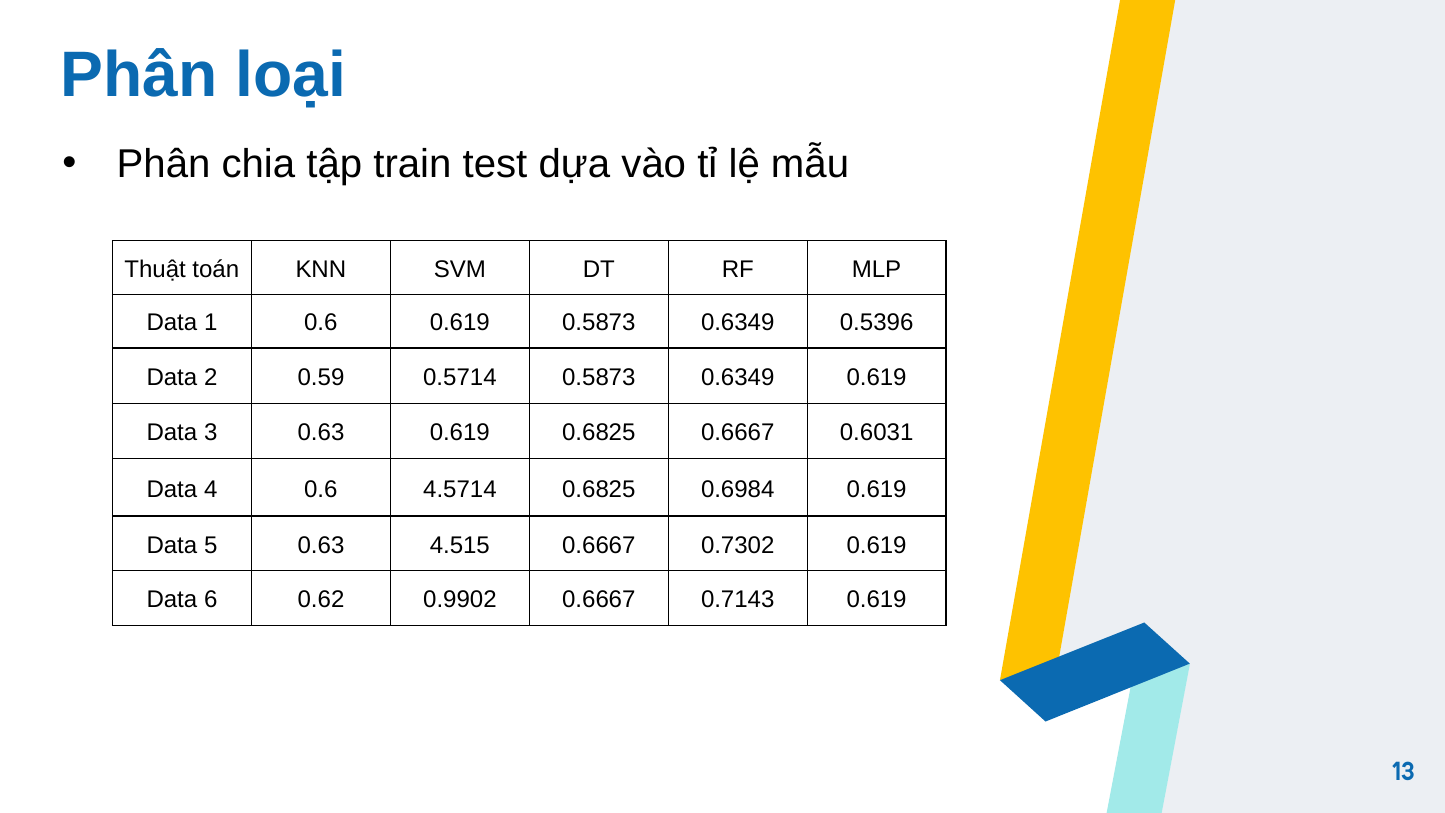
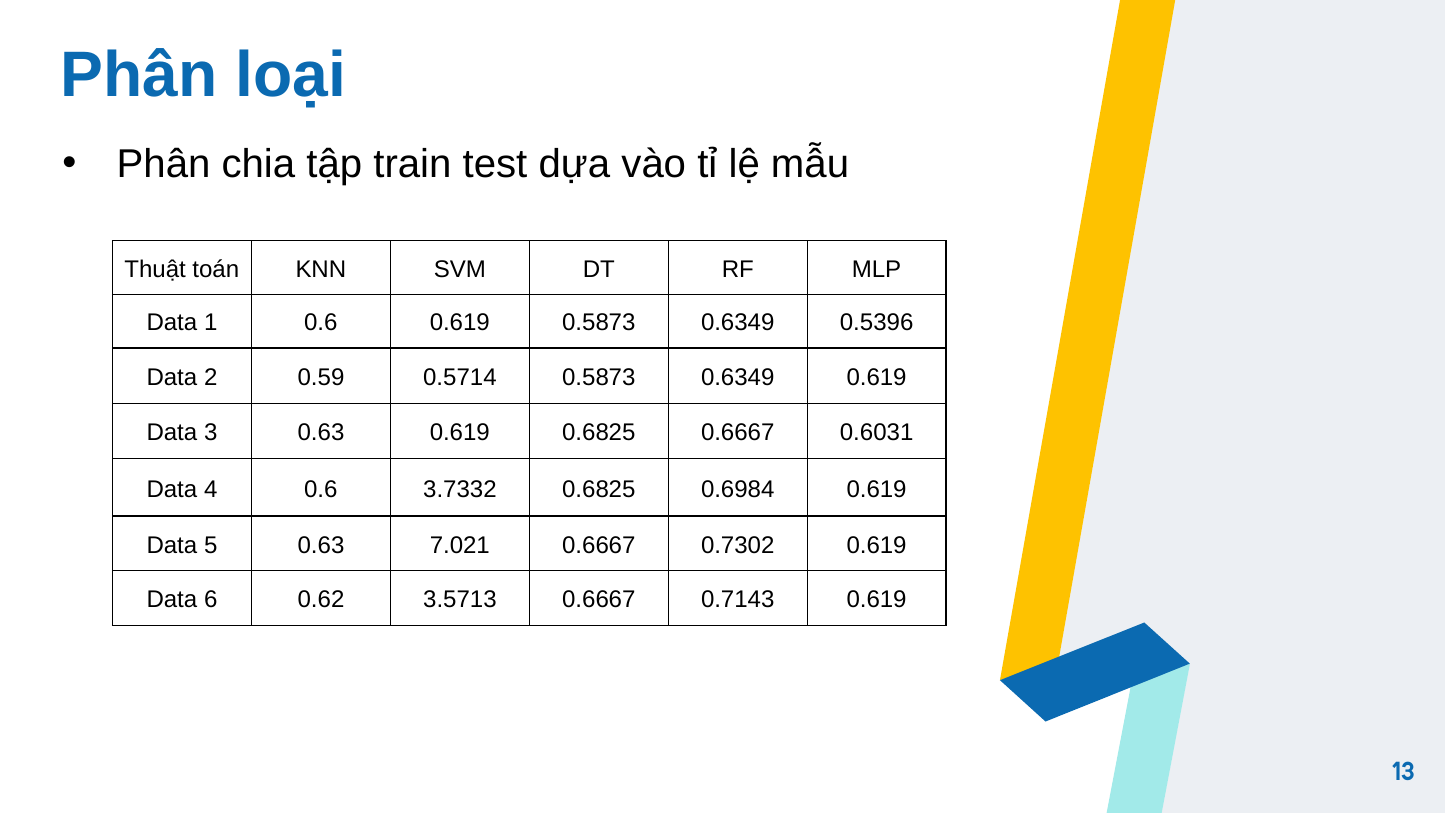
4.5714: 4.5714 -> 3.7332 (460, 489)
4.515: 4.515 -> 7.021 (460, 545)
0.9902: 0.9902 -> 3.5713 (460, 600)
